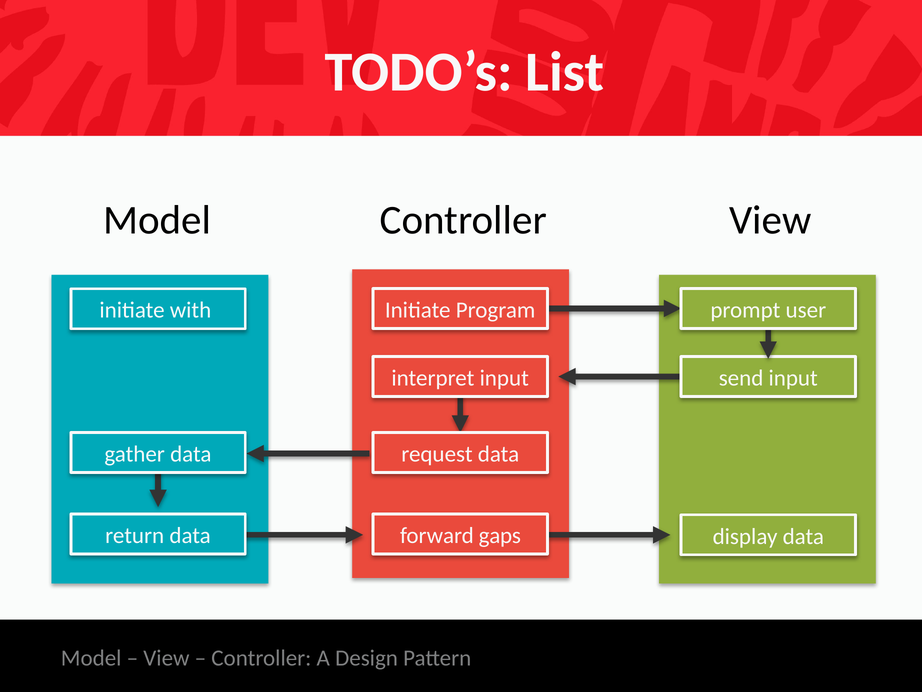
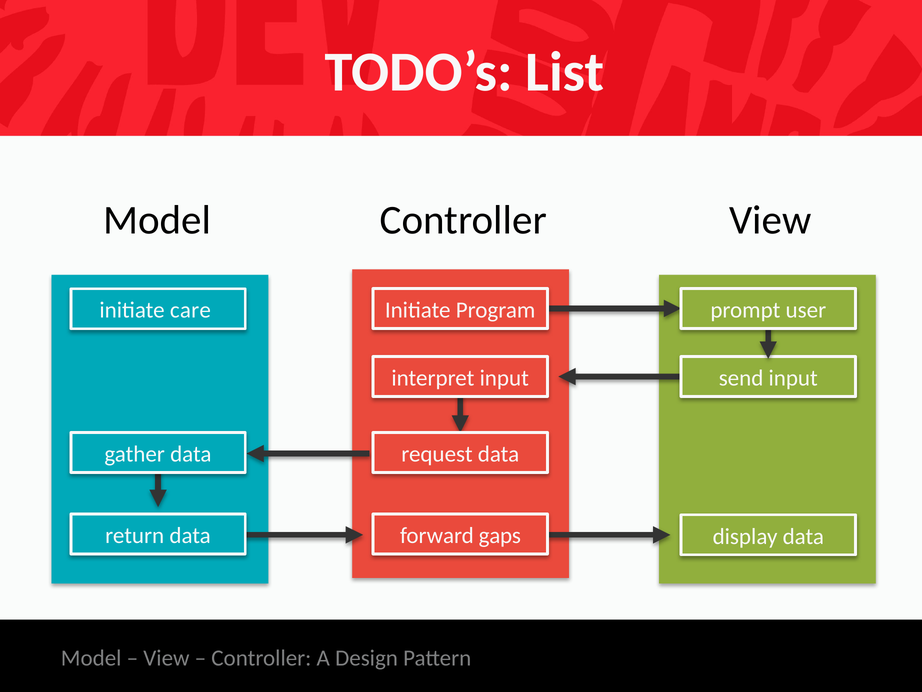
with: with -> care (190, 310)
